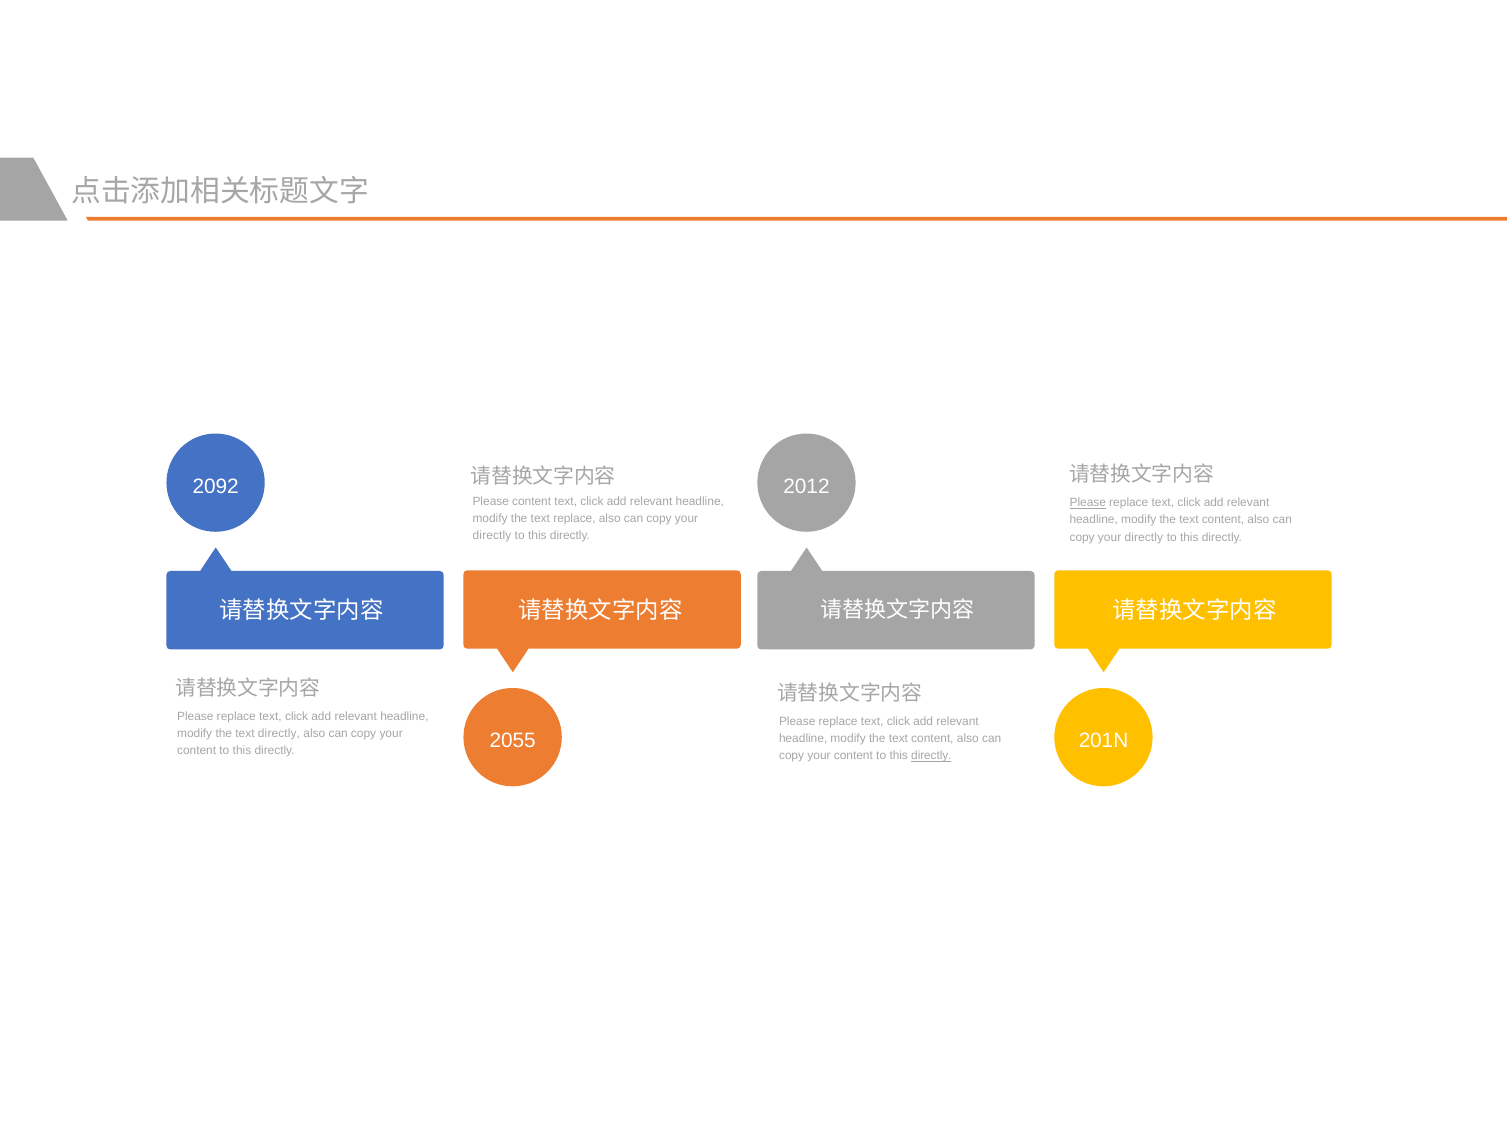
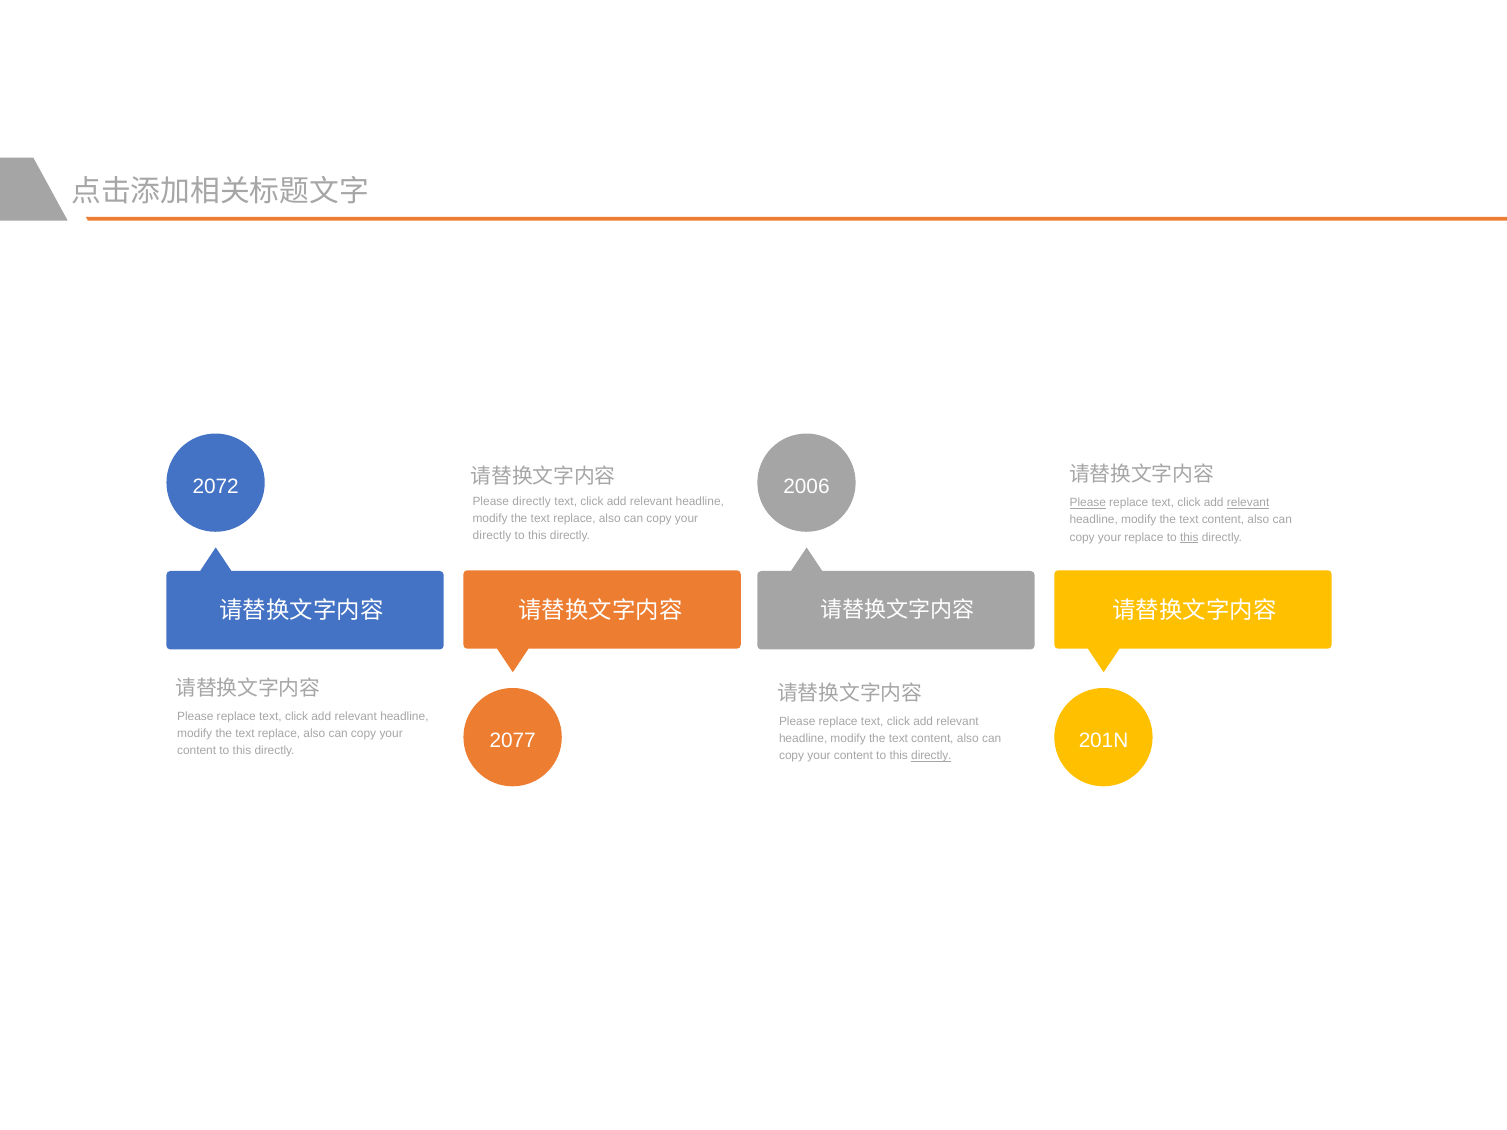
2092: 2092 -> 2072 (216, 487)
2012: 2012 -> 2006 (807, 487)
Please content: content -> directly (532, 501)
relevant underline: none -> present (1248, 503)
directly: directly -> replace (1144, 537)
this underline: none -> present (1189, 537)
directly: directly -> replace (279, 734)
2055: 2055 -> 2077 (513, 741)
